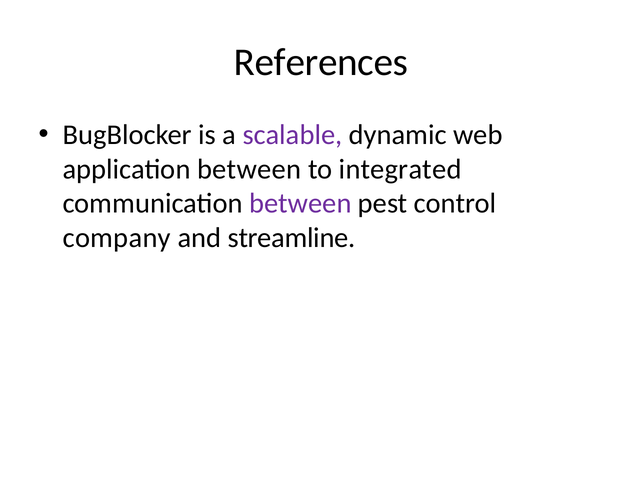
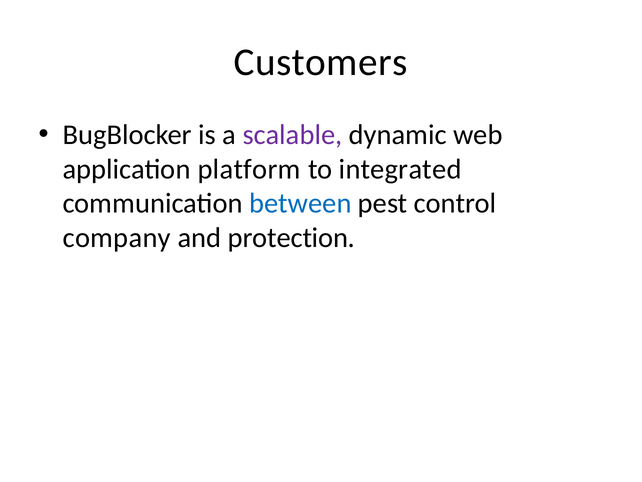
References: References -> Customers (321, 62)
application between: between -> platform (249, 169)
between colour: purple -> blue (300, 203)
streamline: streamline -> protection (291, 237)
